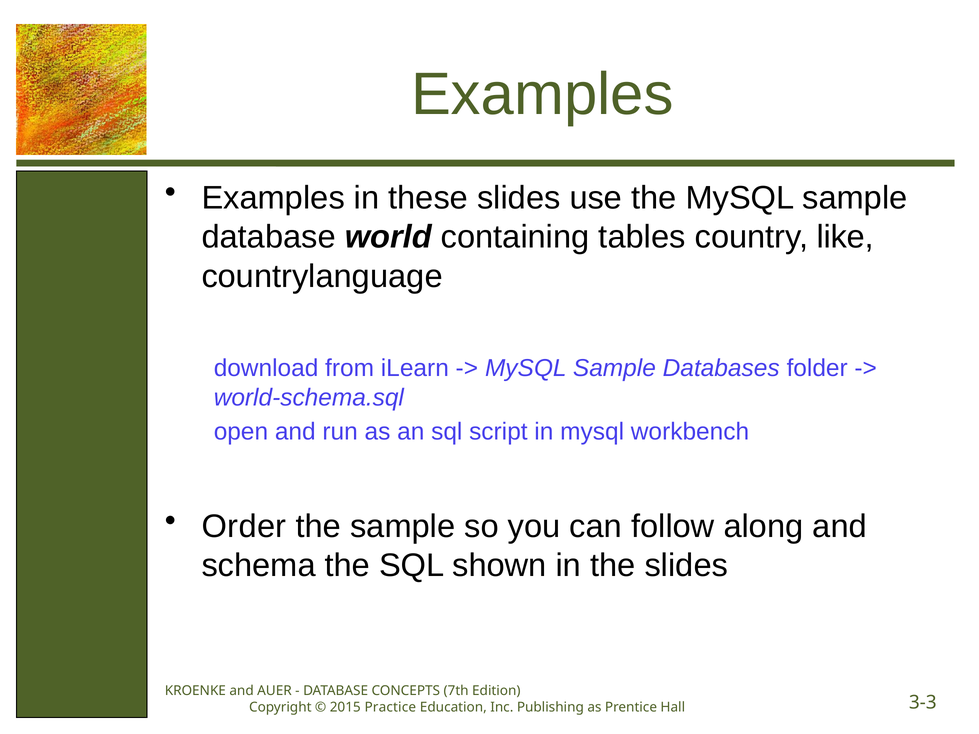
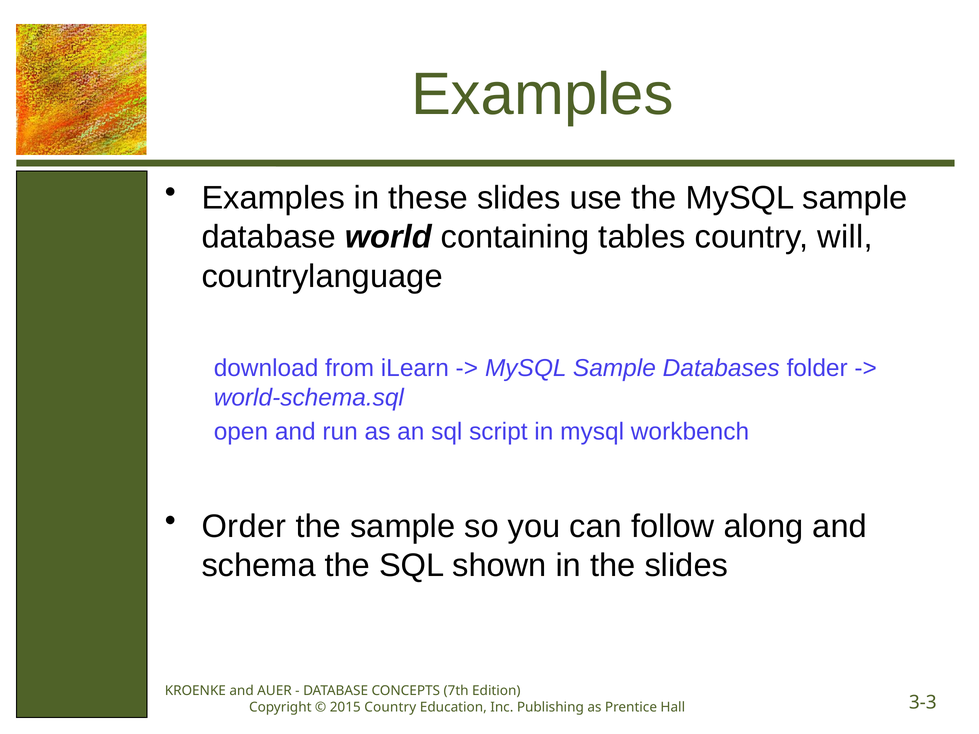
like: like -> will (845, 237)
2015 Practice: Practice -> Country (390, 707)
